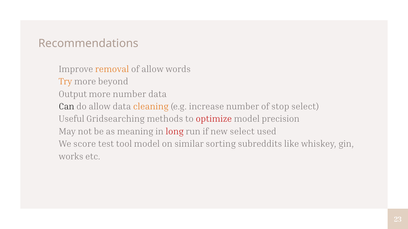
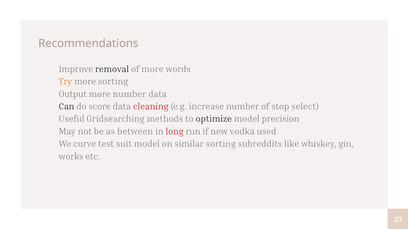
removal colour: orange -> black (112, 69)
of allow: allow -> more (152, 69)
more beyond: beyond -> sorting (113, 82)
do allow: allow -> score (100, 107)
cleaning colour: orange -> red (151, 107)
optimize colour: red -> black (214, 119)
meaning: meaning -> between (135, 132)
new select: select -> vodka (242, 132)
score: score -> curve (85, 144)
tool: tool -> suit (124, 144)
